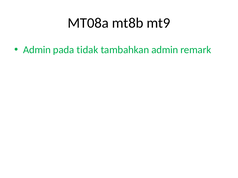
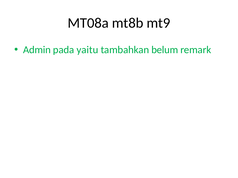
tidak: tidak -> yaitu (87, 50)
tambahkan admin: admin -> belum (165, 50)
